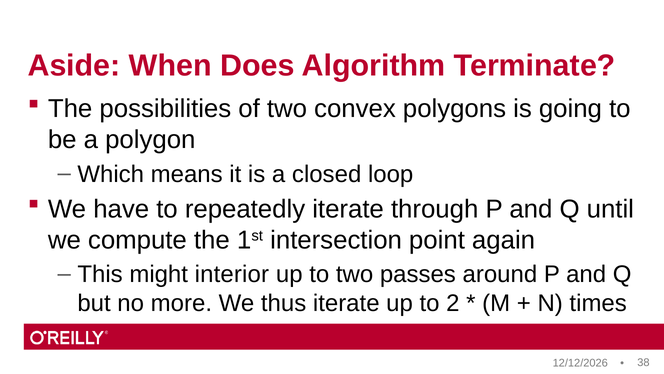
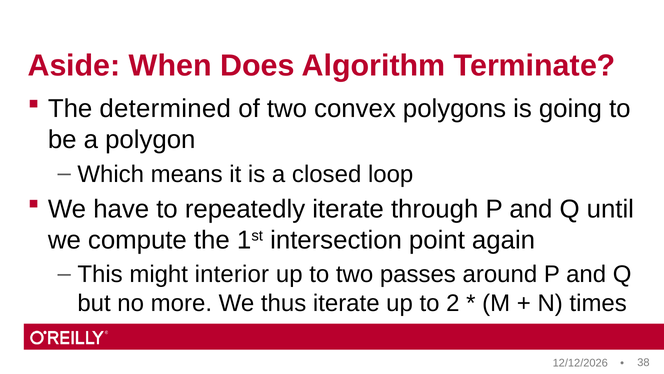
possibilities: possibilities -> determined (165, 109)
